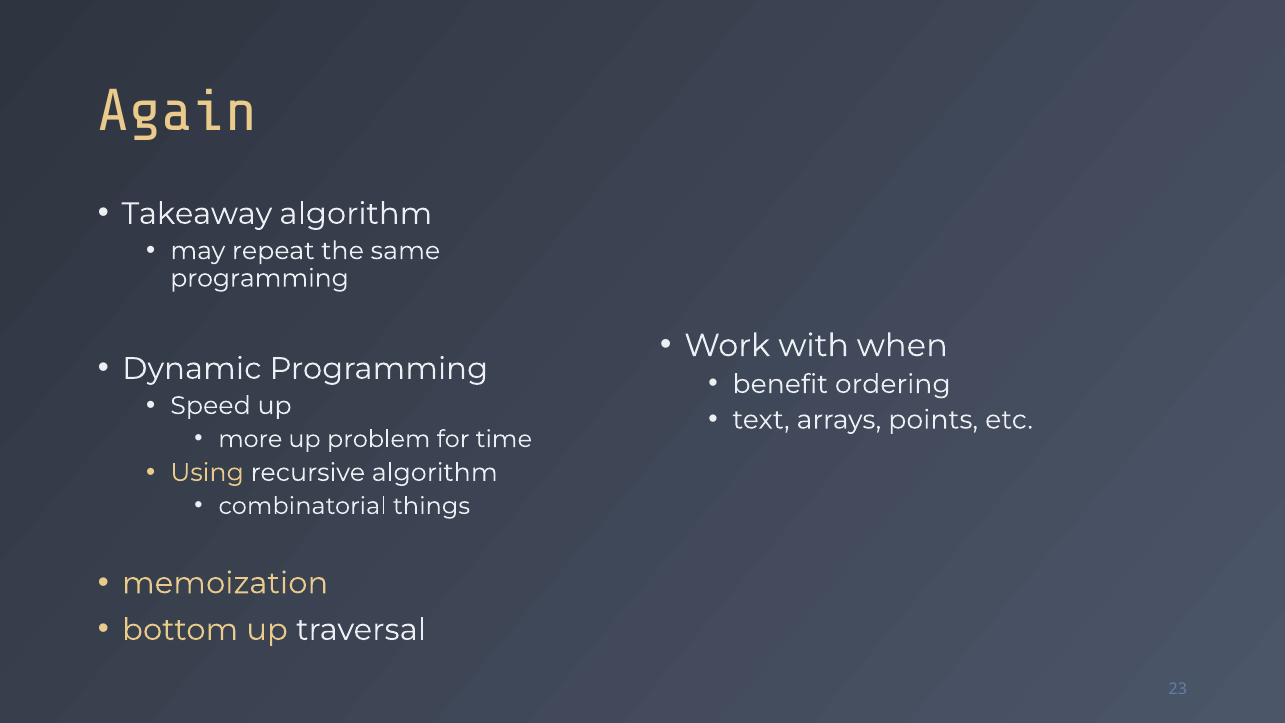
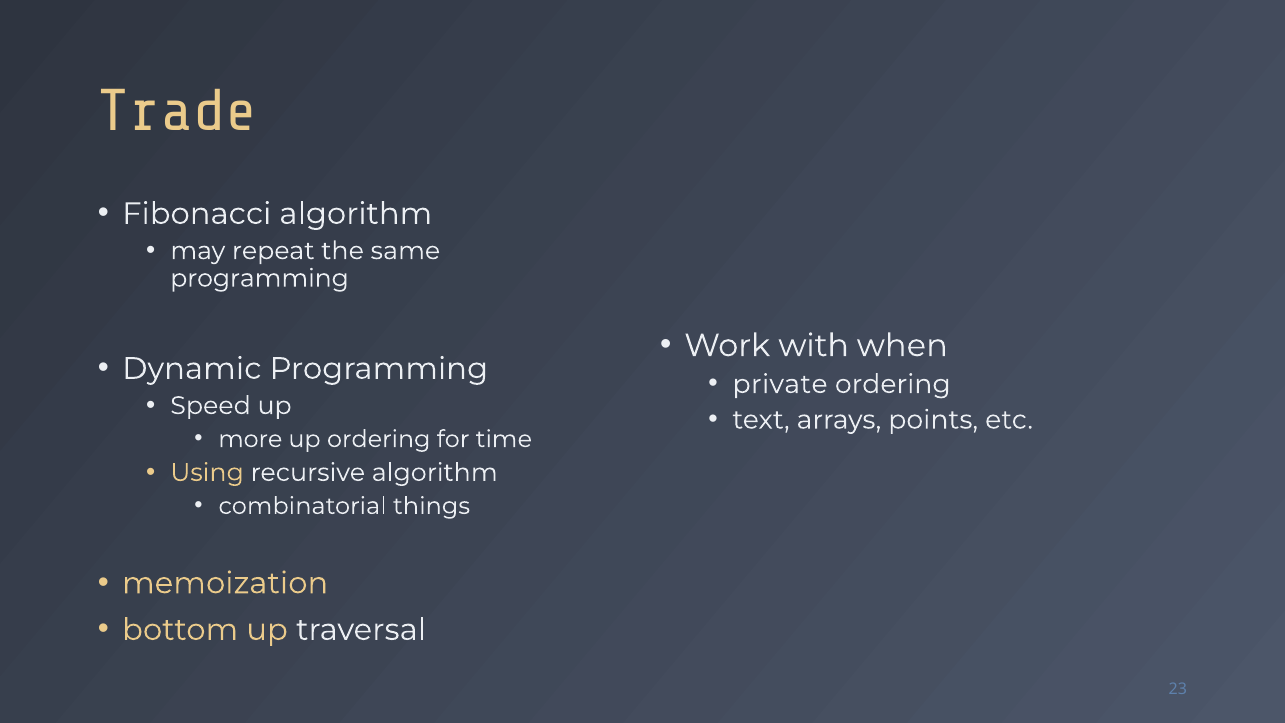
Again: Again -> Trade (177, 111)
Takeaway: Takeaway -> Fibonacci (197, 214)
benefit: benefit -> private (780, 384)
up problem: problem -> ordering (379, 439)
